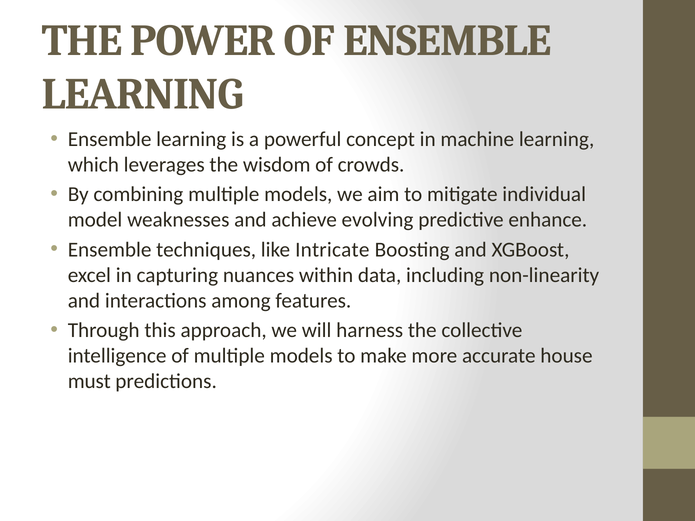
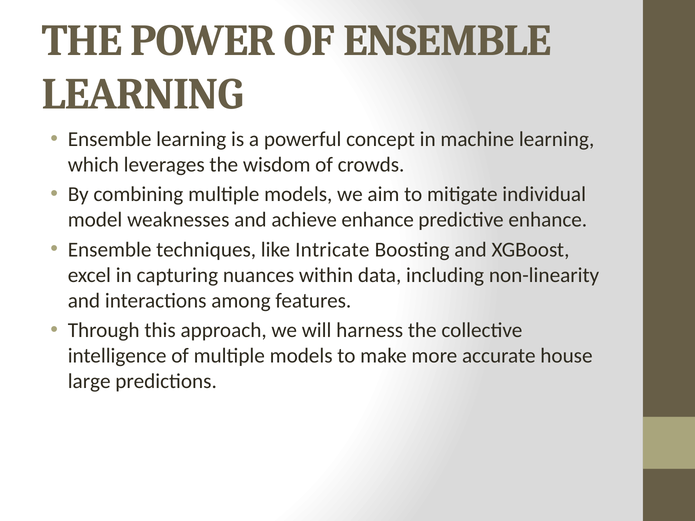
achieve evolving: evolving -> enhance (378, 220)
must: must -> large (89, 381)
